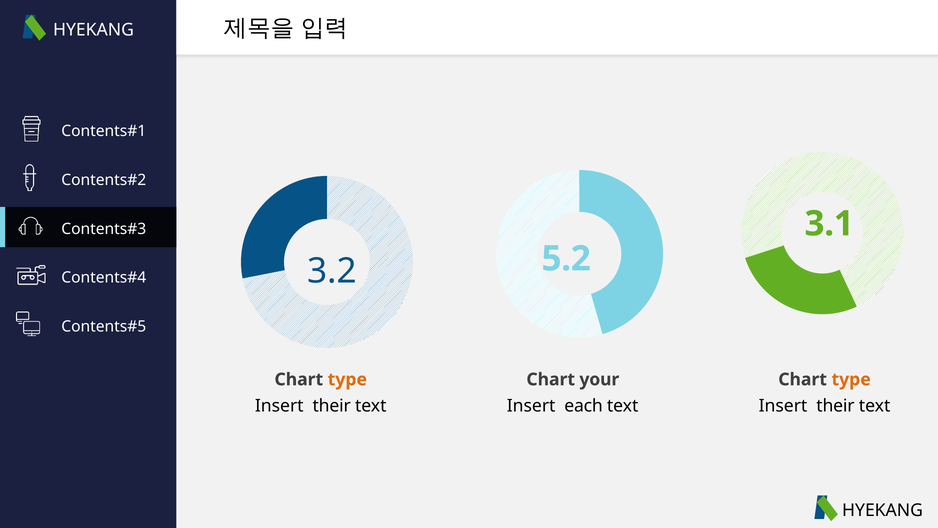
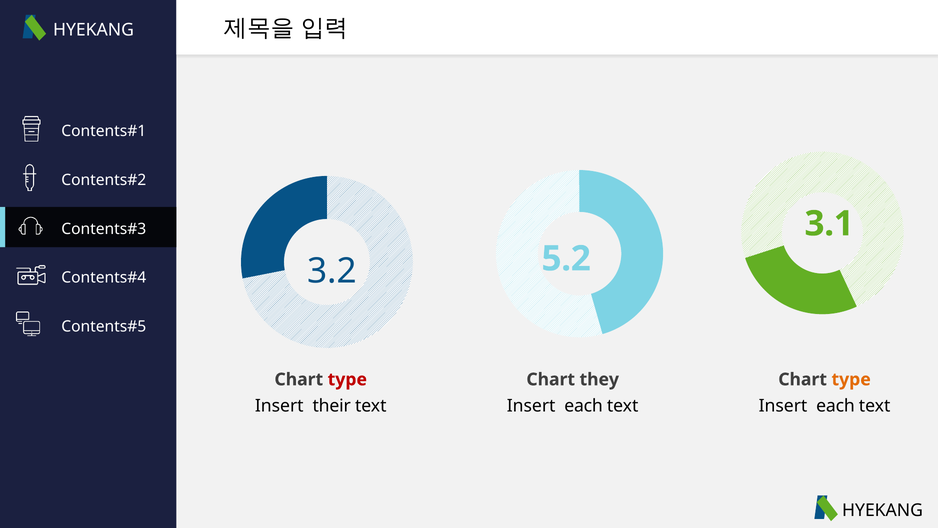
type colour: orange -> red (347, 379)
your: your -> they (599, 379)
their: their -> each (835, 406)
